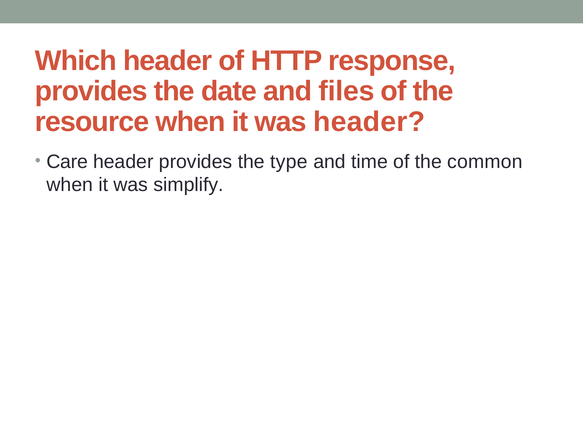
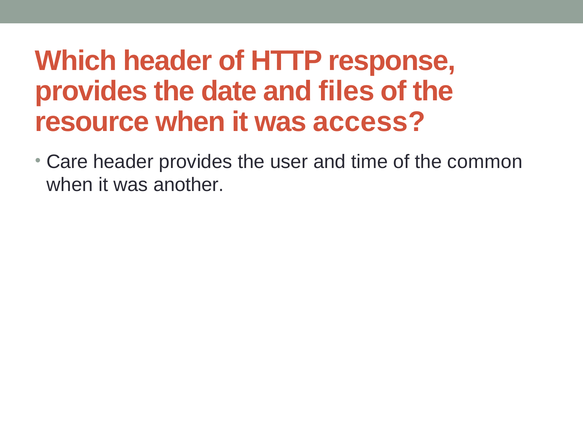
was header: header -> access (369, 122)
type: type -> user (289, 162)
simplify: simplify -> another (189, 185)
